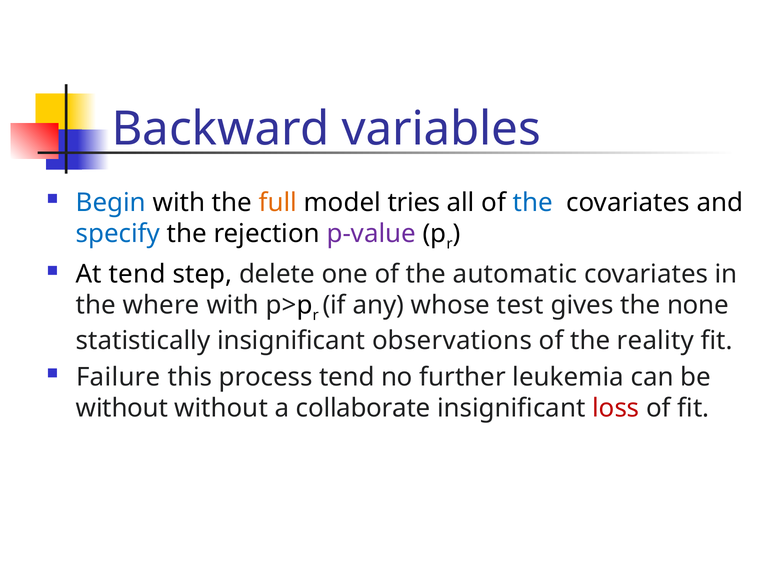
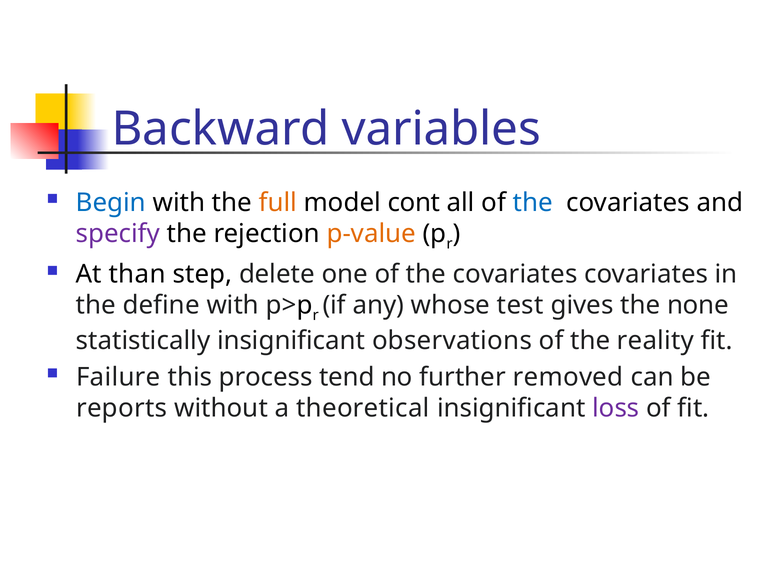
tries: tries -> cont (414, 203)
specify colour: blue -> purple (118, 234)
p-value colour: purple -> orange (371, 234)
At tend: tend -> than (137, 275)
one of the automatic: automatic -> covariates (515, 275)
where: where -> define (161, 306)
leukemia: leukemia -> removed (568, 377)
without: without -> reports (122, 408)
collaborate: collaborate -> theoretical (363, 408)
loss colour: red -> purple (616, 408)
